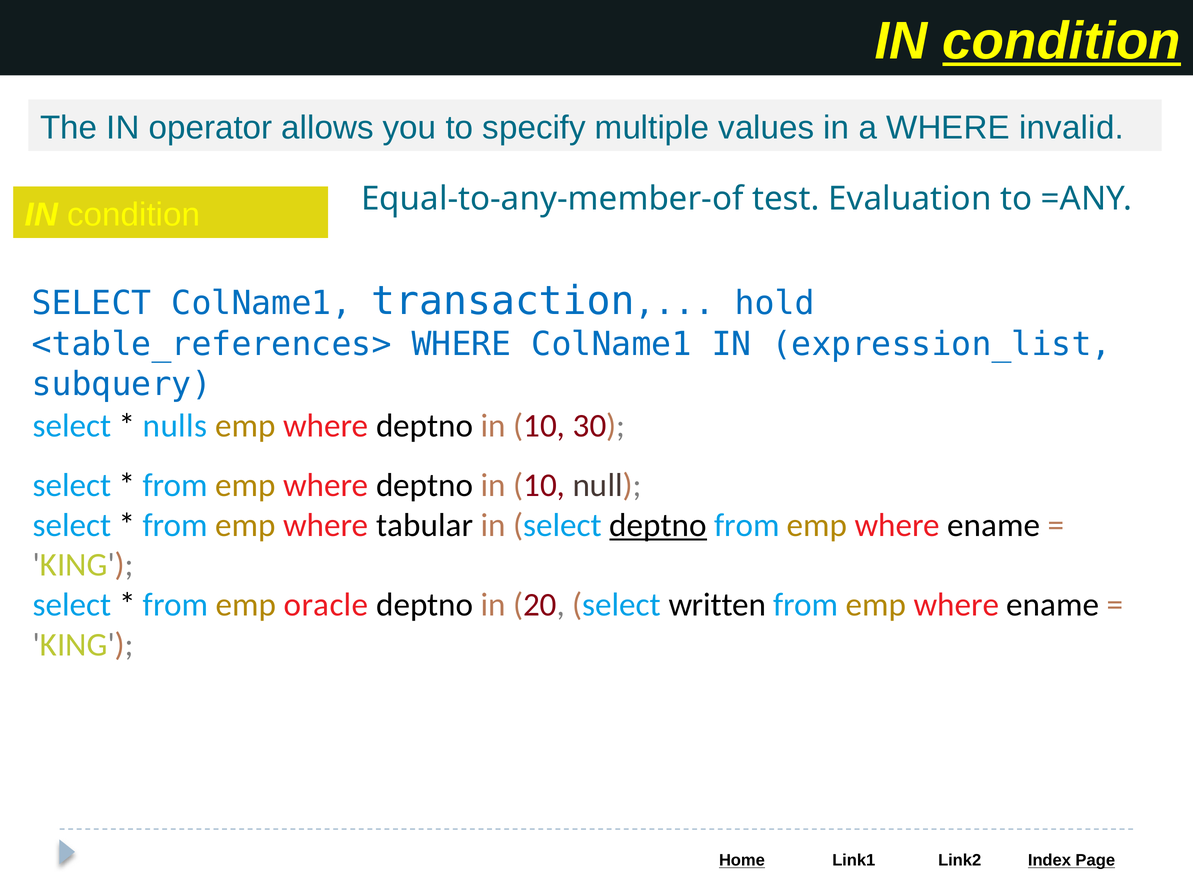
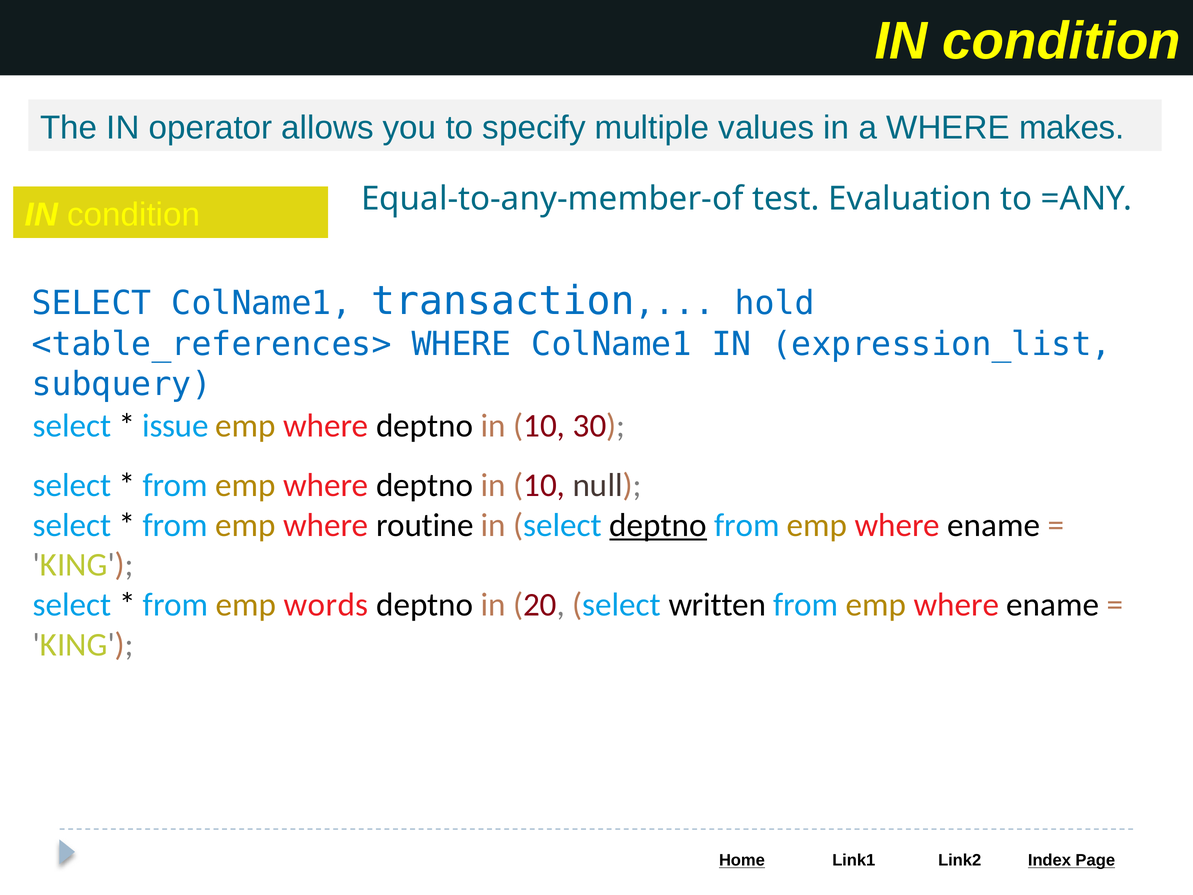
condition underline: present -> none (1062, 41)
invalid: invalid -> makes (1072, 128)
nulls: nulls -> issue (175, 426)
tabular: tabular -> routine (425, 525)
oracle: oracle -> words (326, 605)
